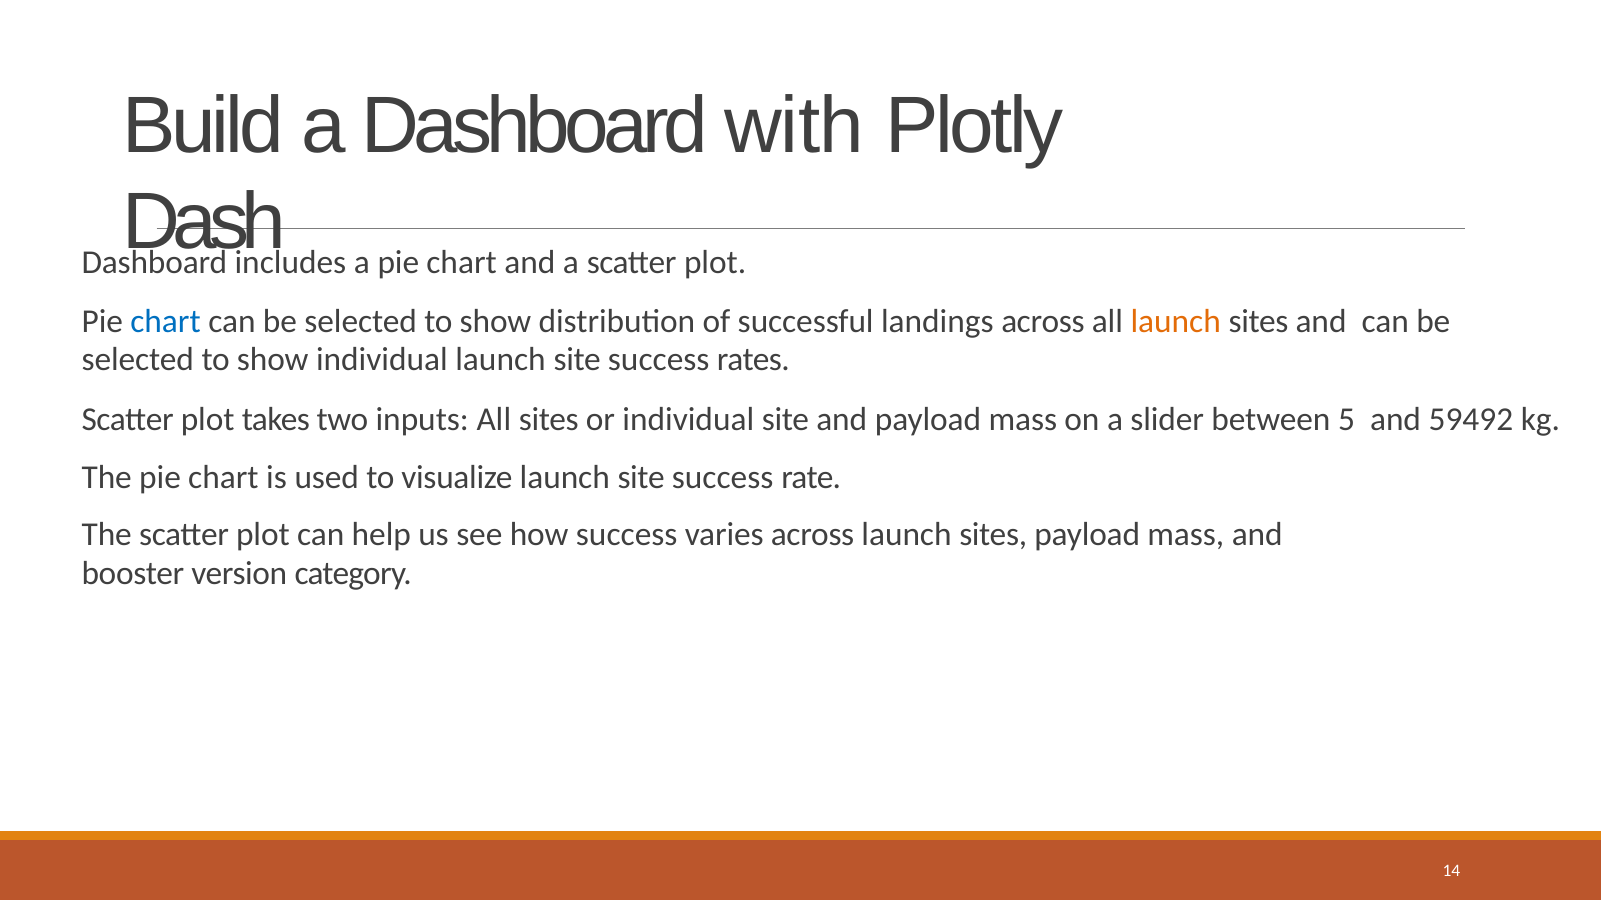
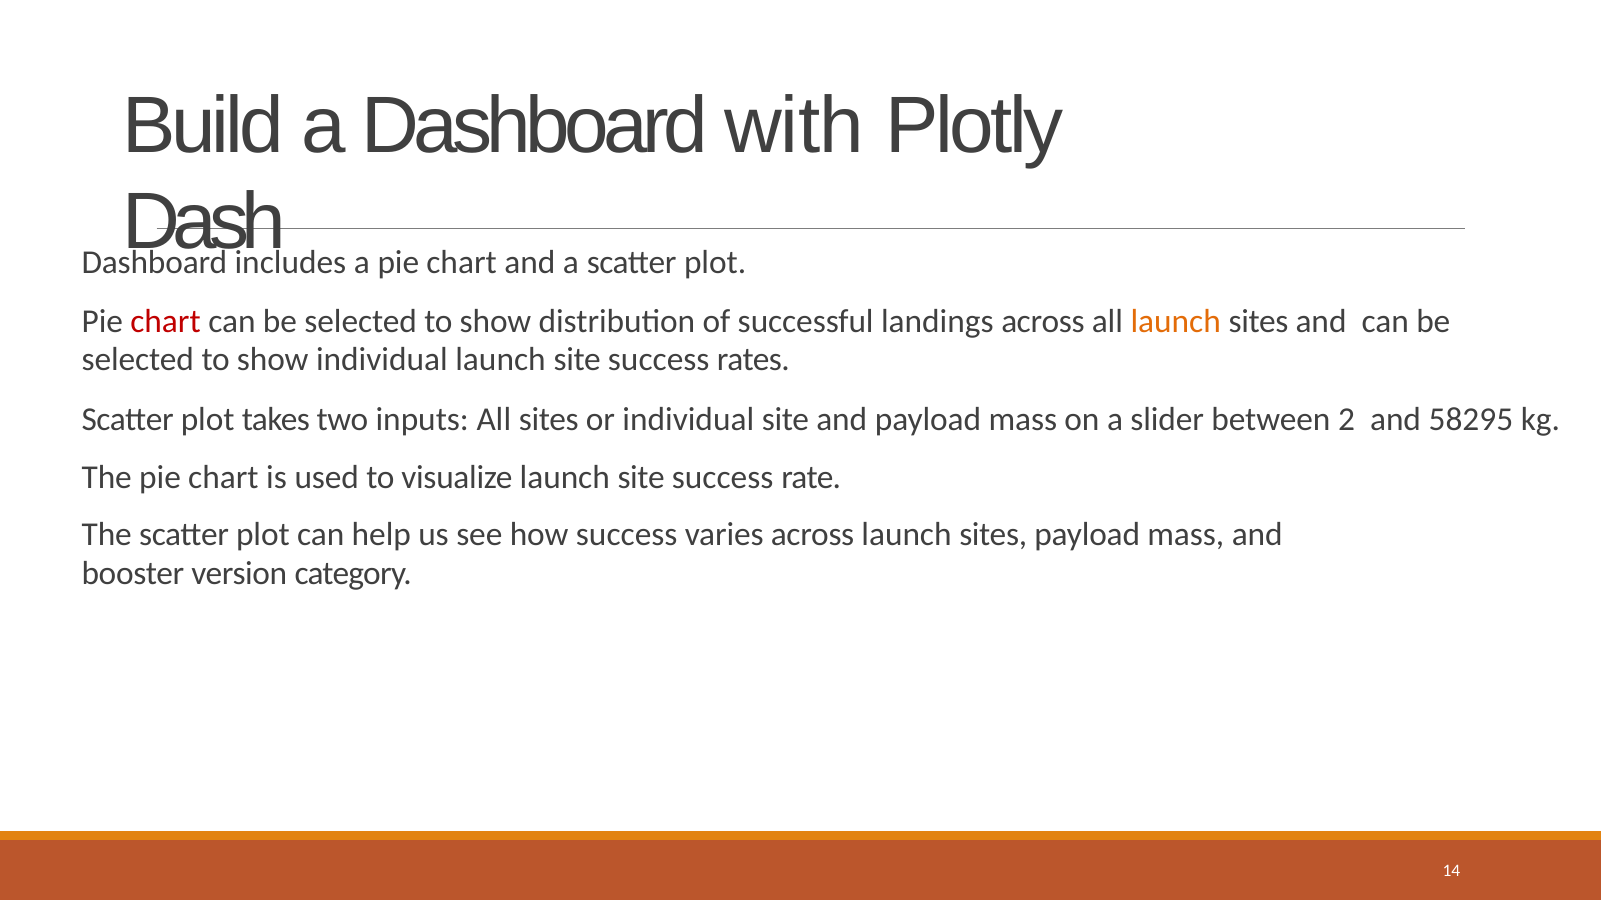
chart colour: blue -> red (166, 322)
5: 5 -> 2 (1347, 420)
59492: 59492 -> 58295 (1471, 420)
